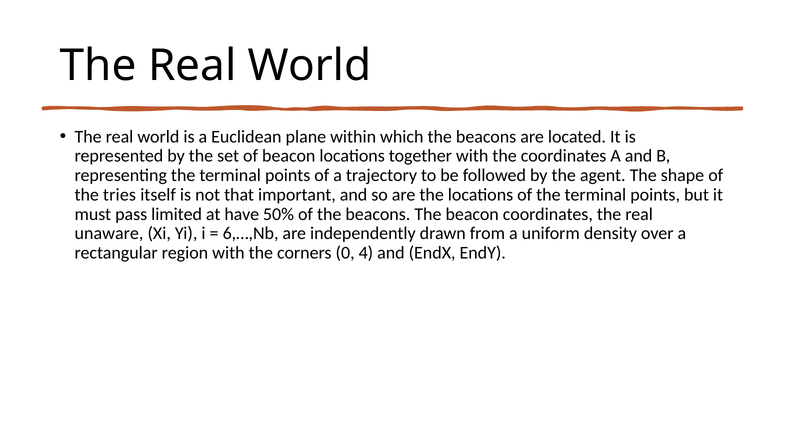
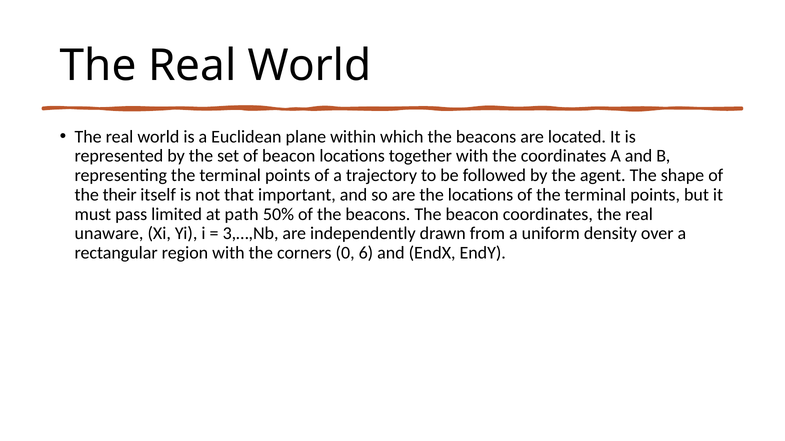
tries: tries -> their (120, 195)
have: have -> path (242, 214)
6,…,Nb: 6,…,Nb -> 3,…,Nb (251, 234)
4: 4 -> 6 (366, 253)
